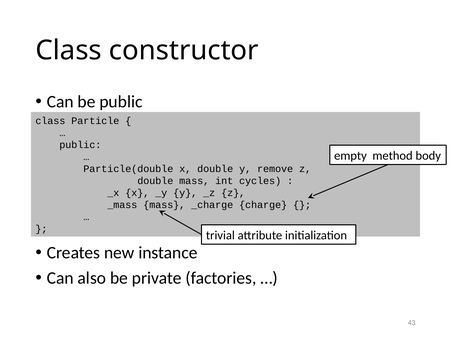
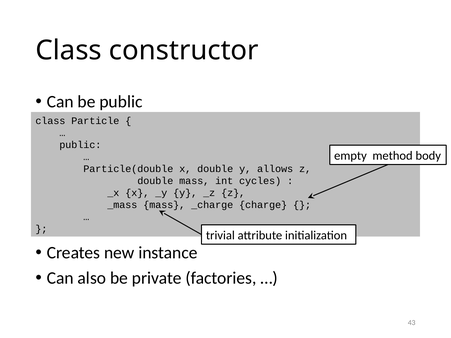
remove: remove -> allows (275, 169)
